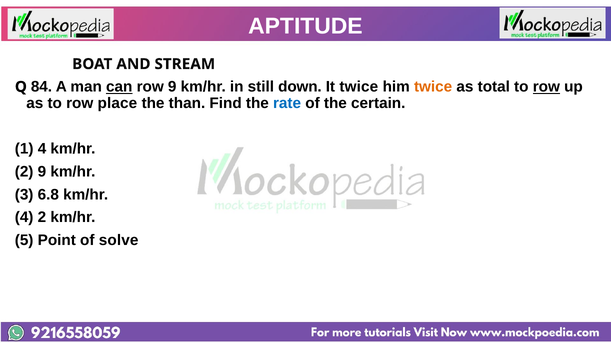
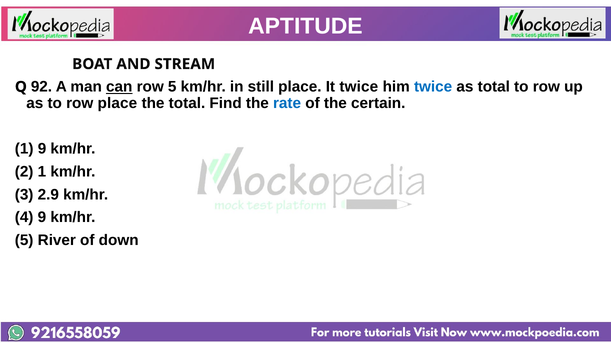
84: 84 -> 92 (41, 87)
row 9: 9 -> 5 (172, 87)
still down: down -> place (300, 87)
twice colour: orange -> blue (433, 87)
row underline: present -> none (546, 87)
the than: than -> total (187, 104)
1 4: 4 -> 9 (42, 149)
2 9: 9 -> 1 (42, 172)
6.8: 6.8 -> 2.9 (48, 195)
4 2: 2 -> 9 (42, 218)
Point: Point -> River (57, 241)
solve: solve -> down (119, 241)
